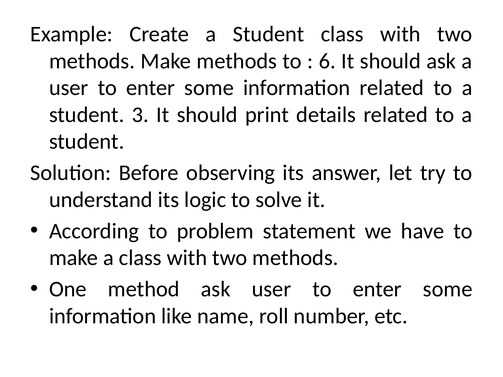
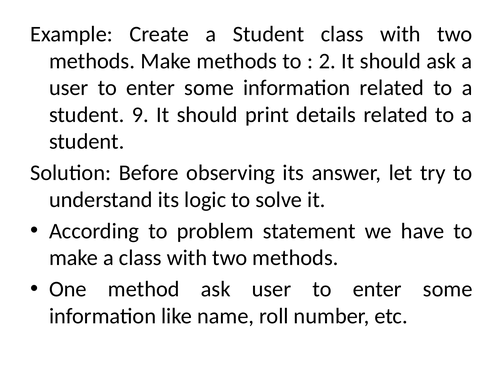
6: 6 -> 2 (327, 61)
3: 3 -> 9 (140, 115)
